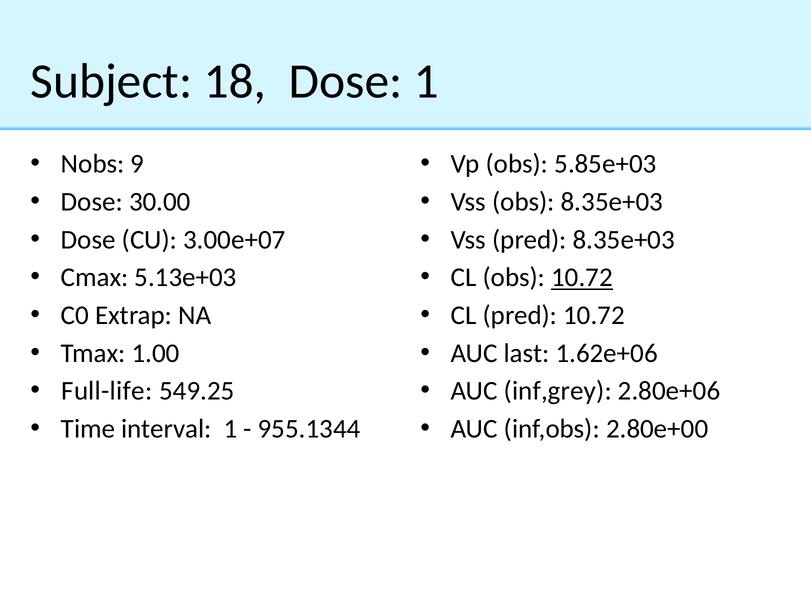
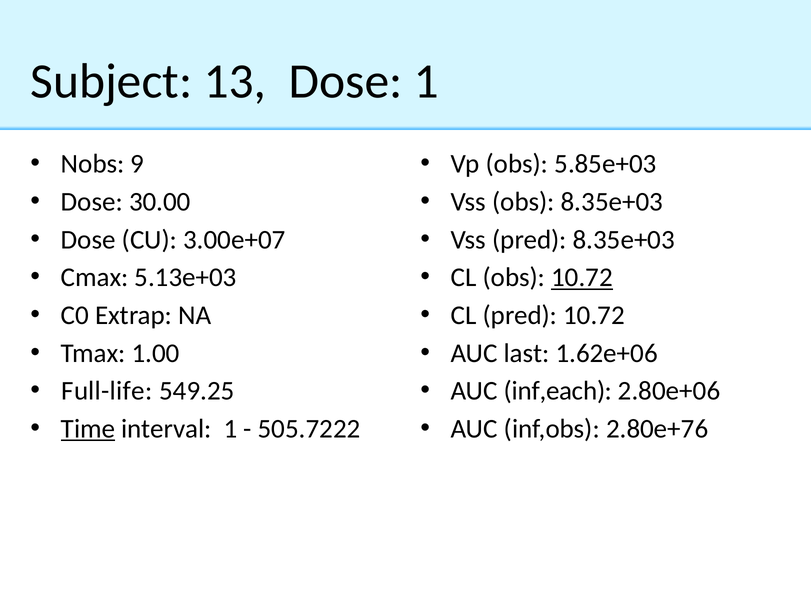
18: 18 -> 13 (235, 81)
inf,grey: inf,grey -> inf,each (558, 391)
Time underline: none -> present (88, 429)
955.1344: 955.1344 -> 505.7222 (309, 429)
2.80e+00: 2.80e+00 -> 2.80e+76 (657, 429)
